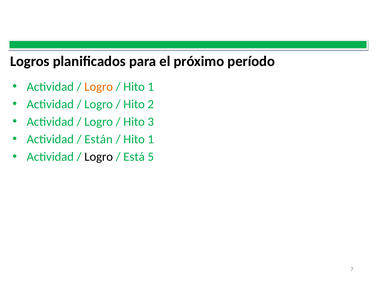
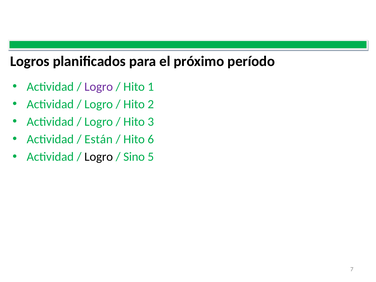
Logro colour: orange -> purple (99, 87)
1: 1 -> 6 (151, 139)
Está: Está -> Sino (134, 157)
